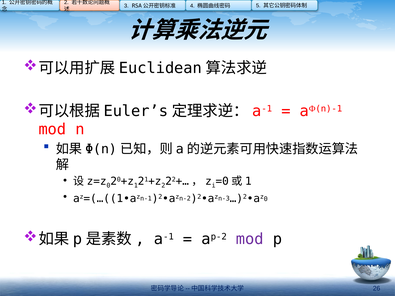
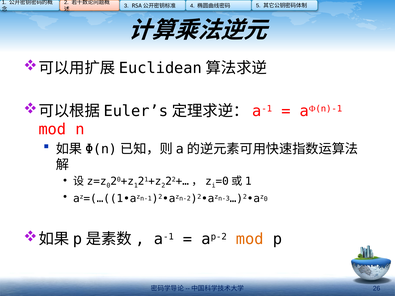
mod colour: purple -> orange (250, 239)
